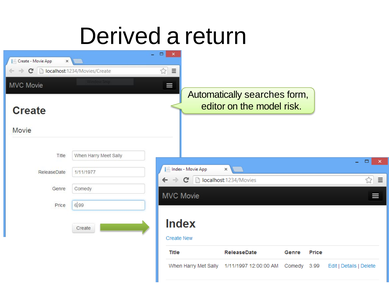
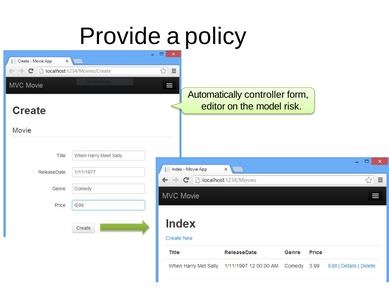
Derived: Derived -> Provide (120, 36)
return: return -> policy (216, 36)
searches: searches -> controller (265, 95)
